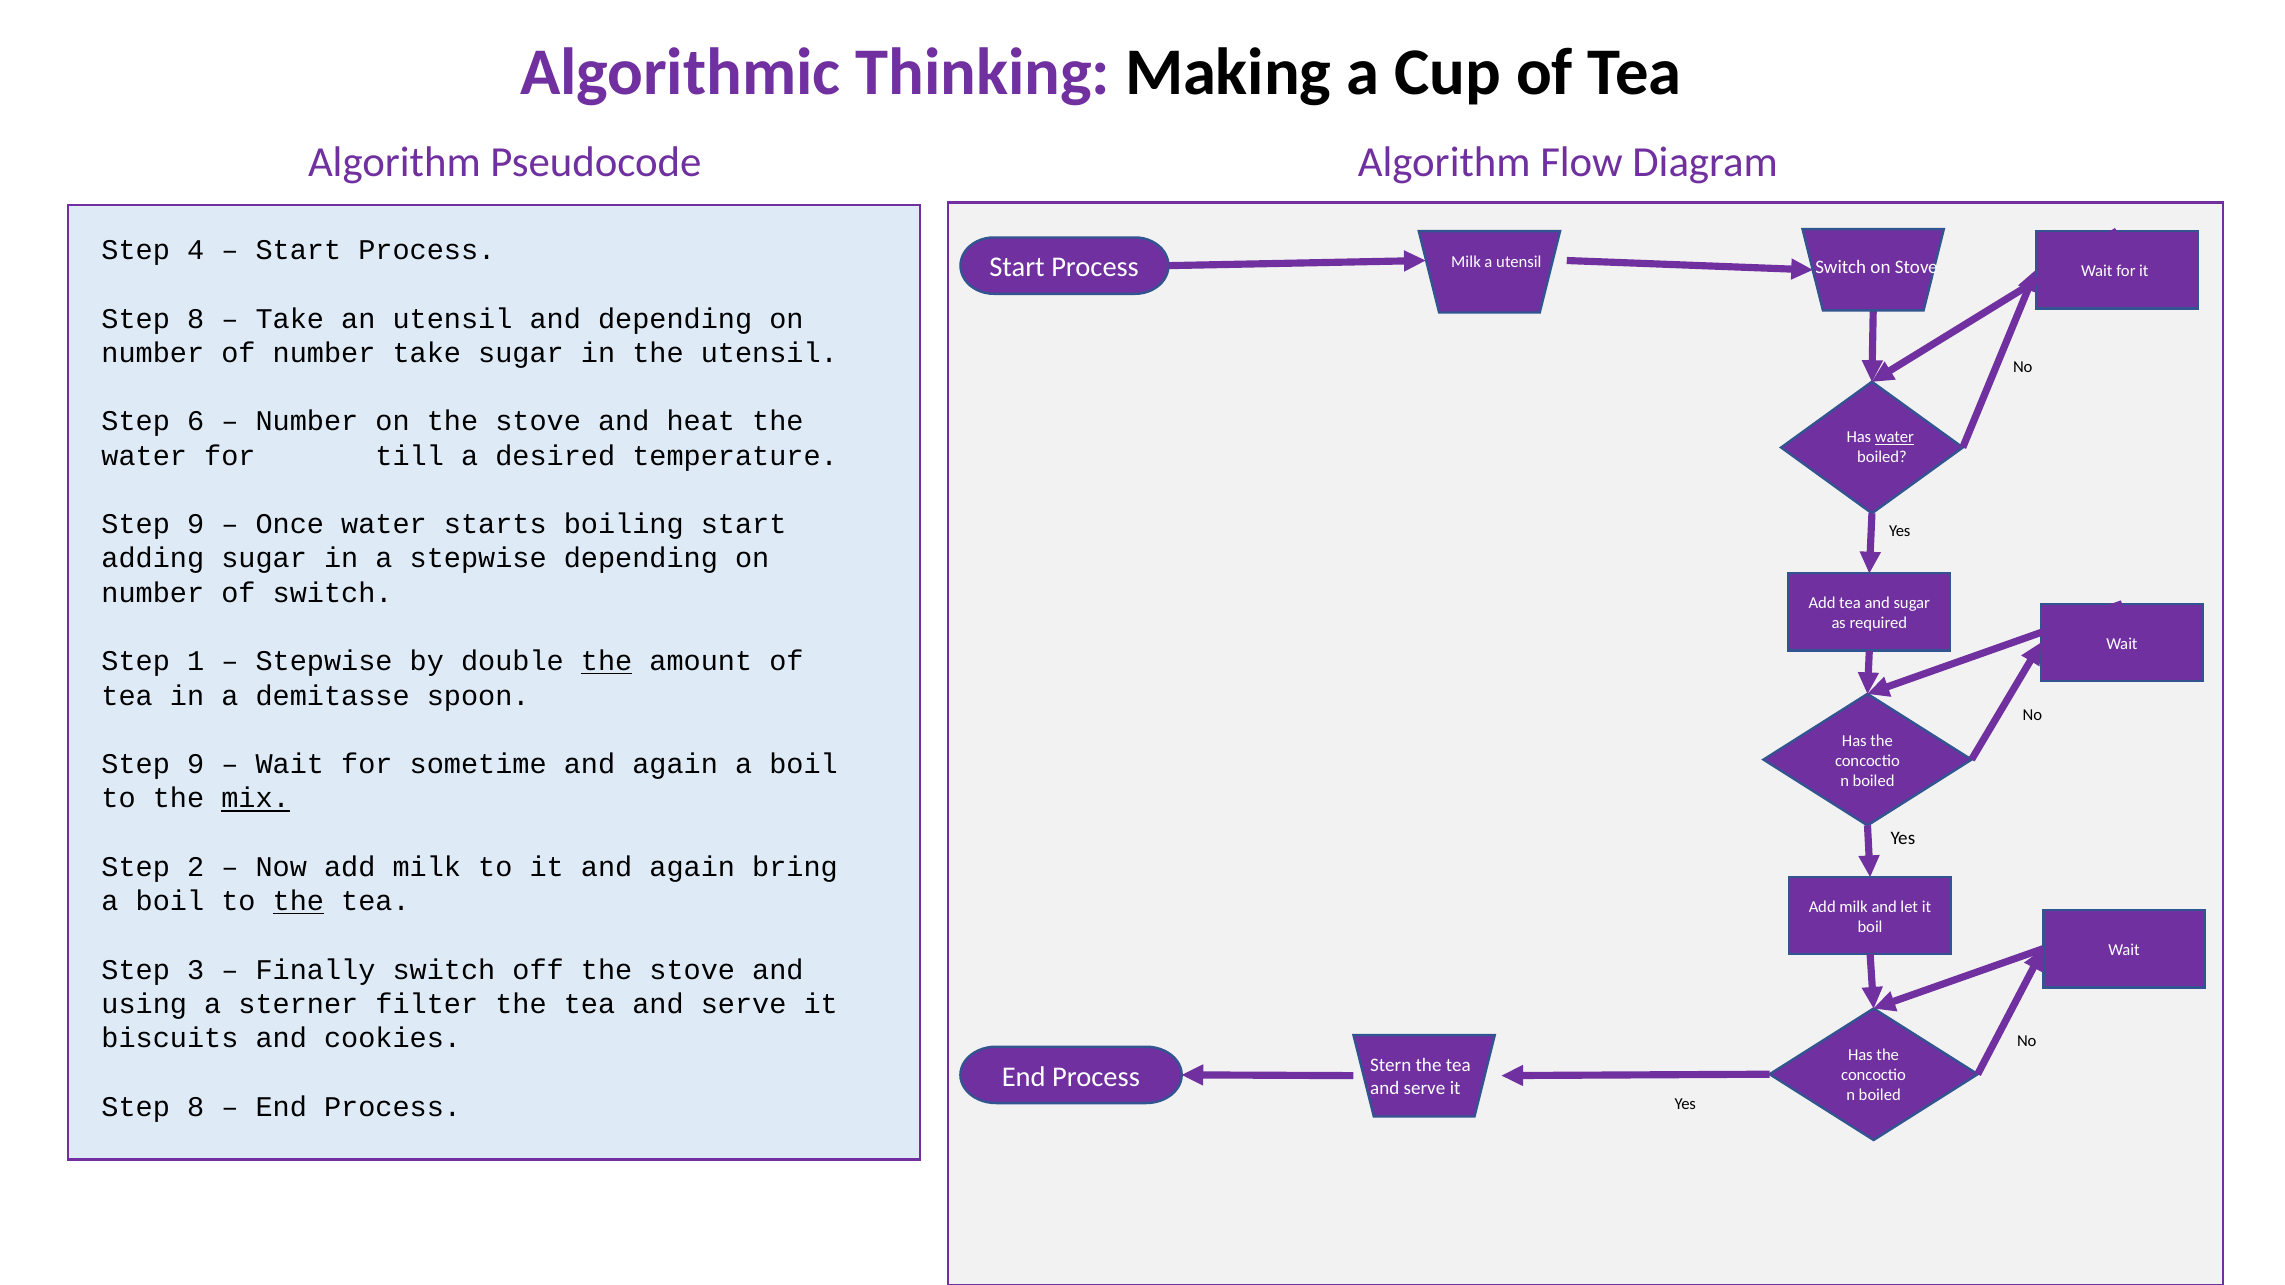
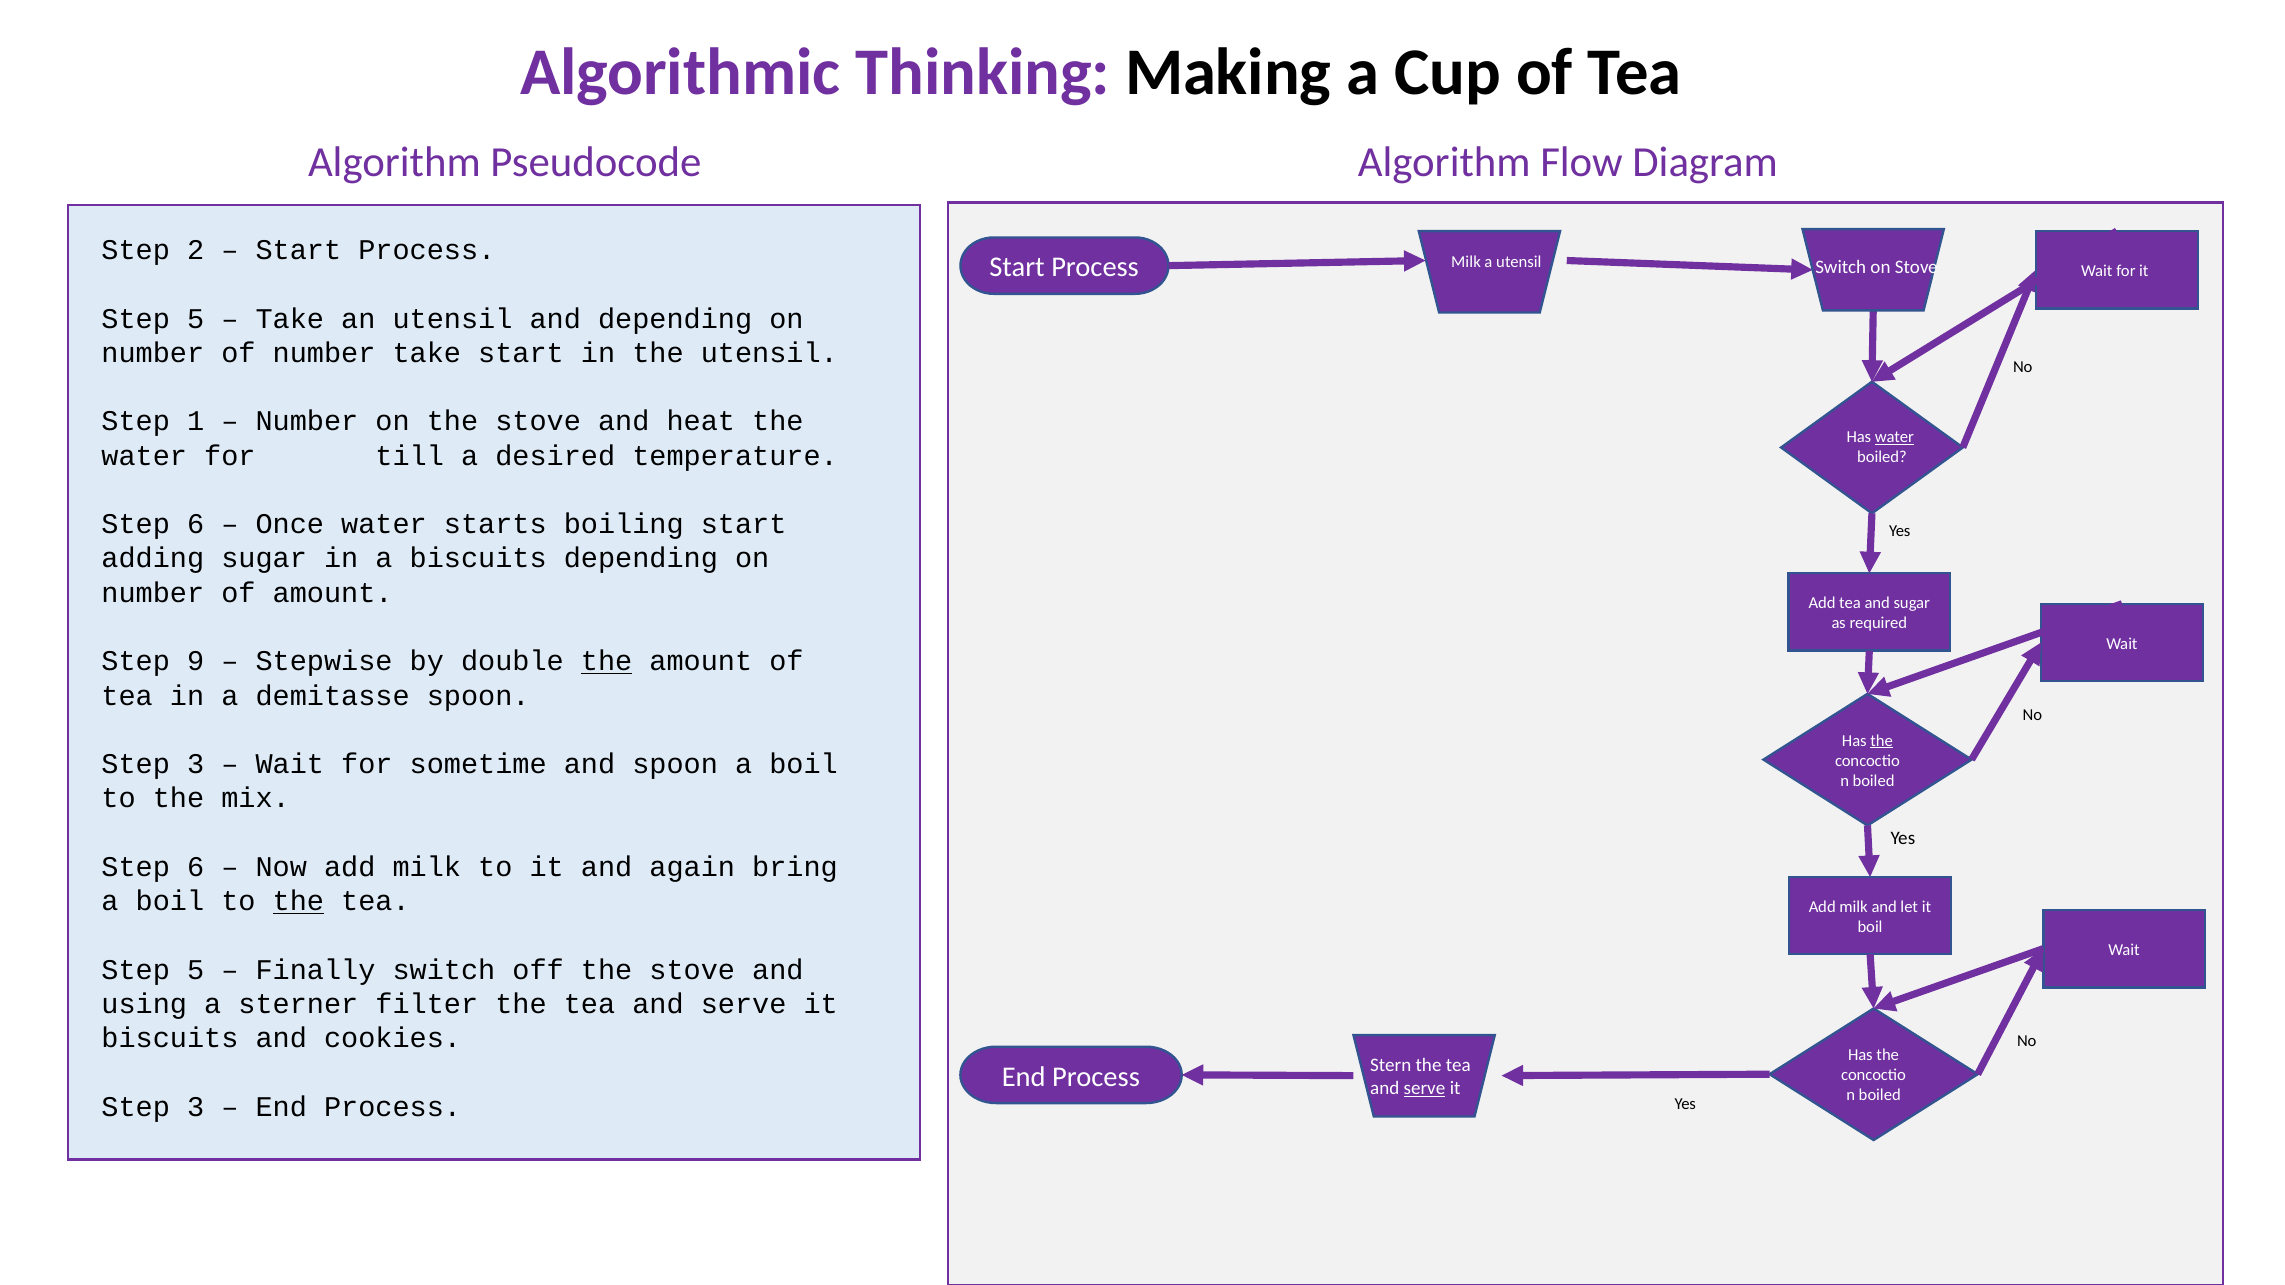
4: 4 -> 2 (196, 250)
8: 8 -> 5 (196, 319)
take sugar: sugar -> start (521, 353)
6: 6 -> 1 (196, 422)
9: 9 -> 6 (196, 524)
a stepwise: stepwise -> biscuits (478, 559)
of switch: switch -> amount (333, 593)
1: 1 -> 9 (196, 662)
the underline: none -> present (1882, 741)
9: 9 -> 3 (196, 764)
sometime and again: again -> spoon (675, 764)
mix underline: present -> none (256, 799)
2: 2 -> 6 (196, 867)
3: 3 -> 5 (196, 970)
serve underline: none -> present (1424, 1089)
8: 8 -> 3 (196, 1107)
